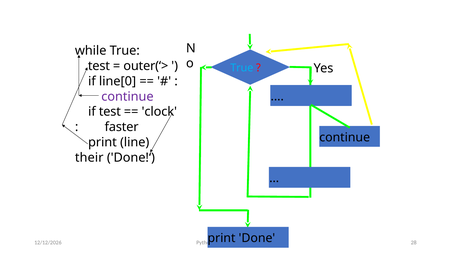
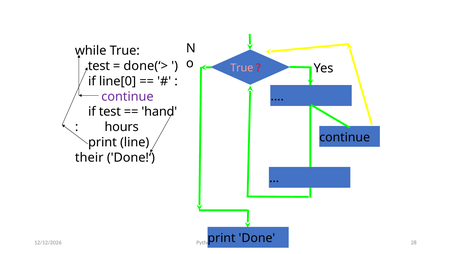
outer(‘>: outer(‘> -> done(‘> (146, 66)
True colour: light blue -> pink (242, 68)
clock: clock -> hand (159, 112)
faster: faster -> hours (122, 127)
